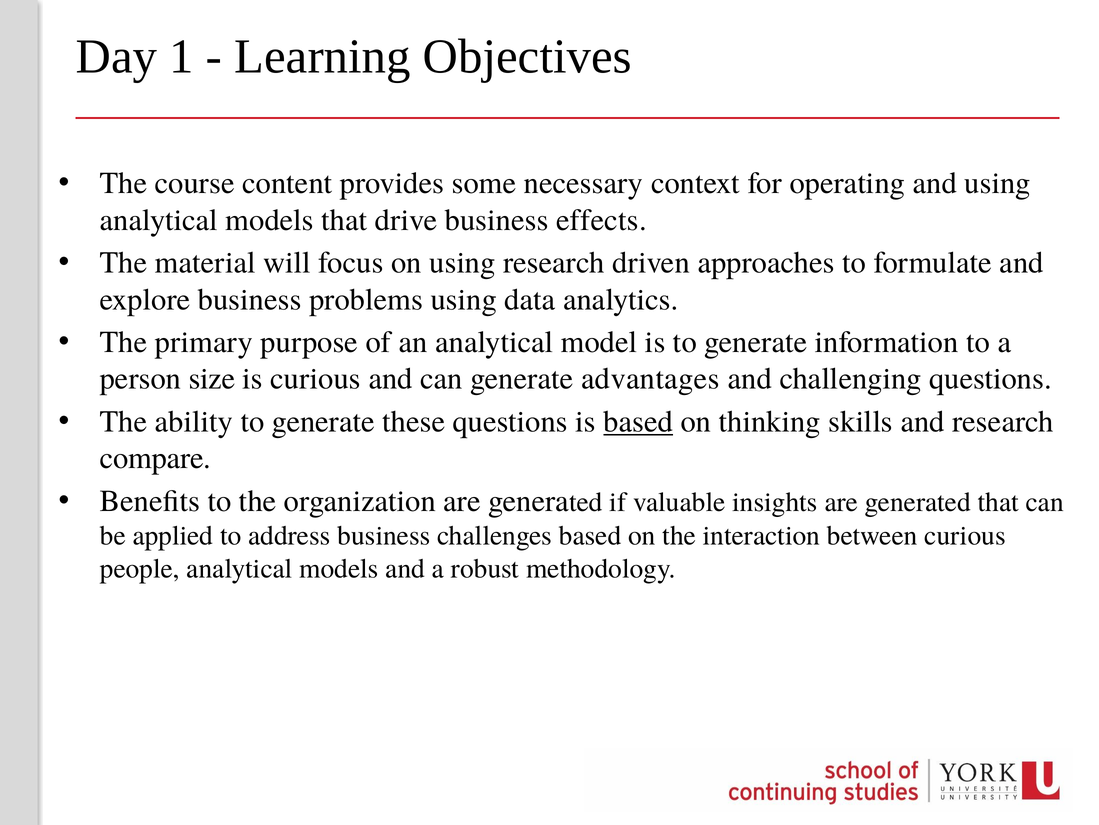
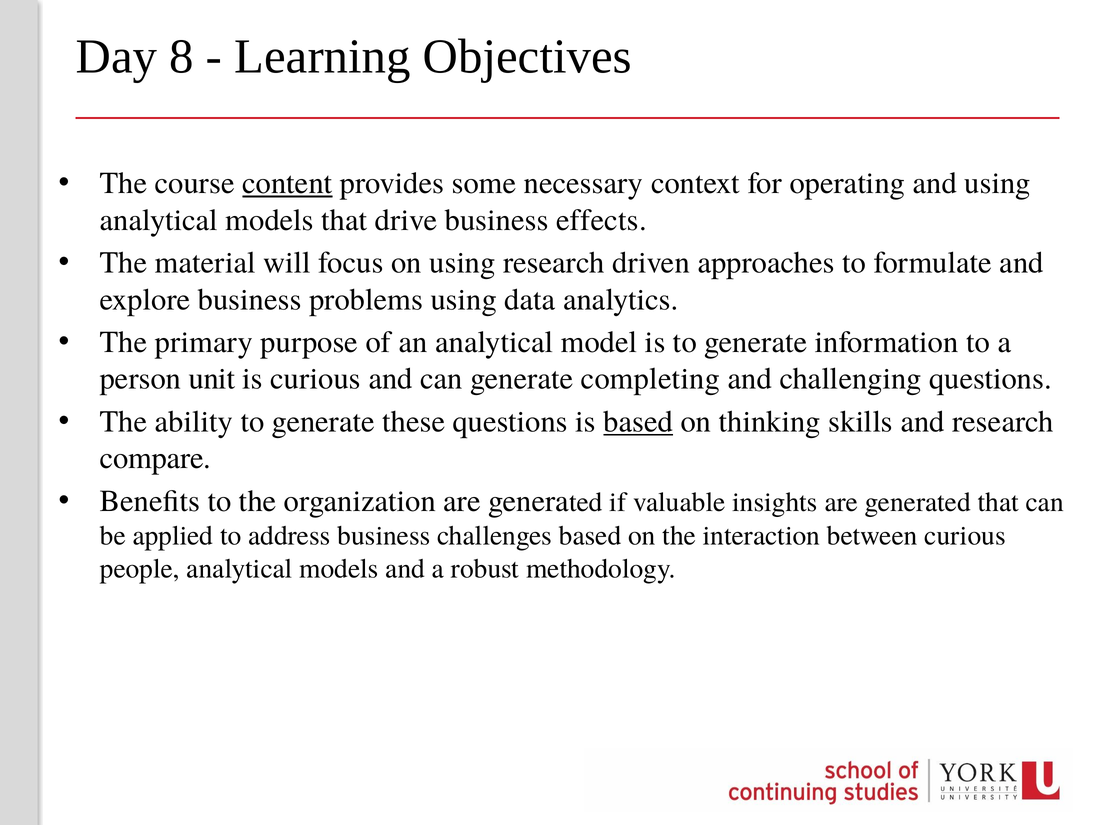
1: 1 -> 8 (182, 57)
content underline: none -> present (287, 183)
size: size -> unit (212, 379)
advantages: advantages -> completing (650, 379)
